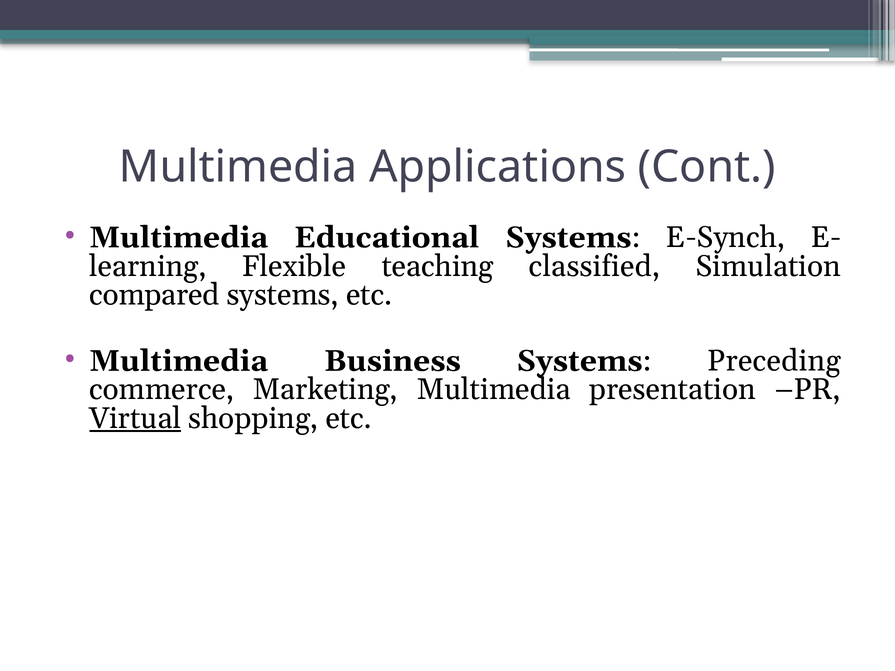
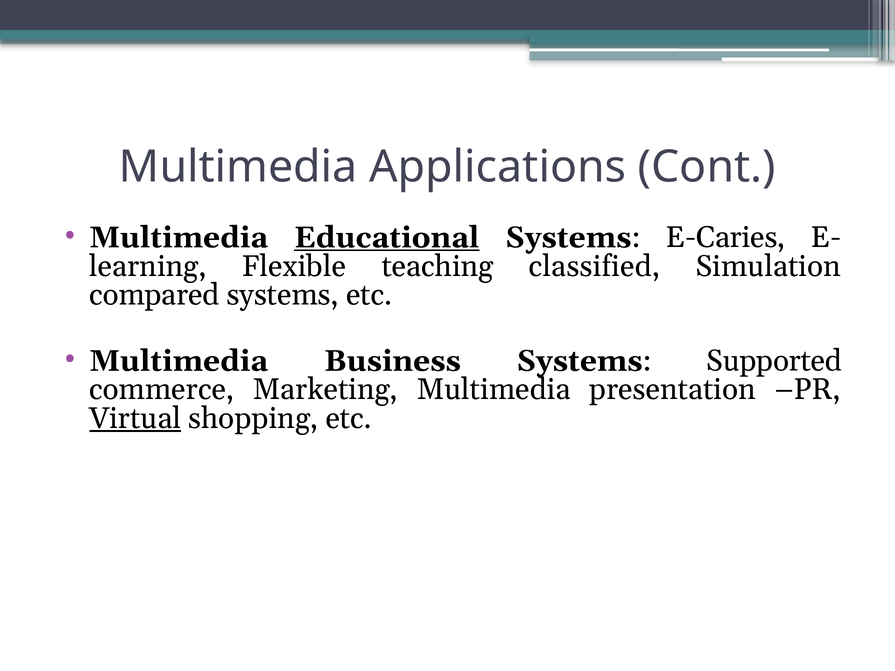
Educational underline: none -> present (387, 238)
E-Synch: E-Synch -> E-Caries (726, 238)
Preceding: Preceding -> Supported (774, 361)
